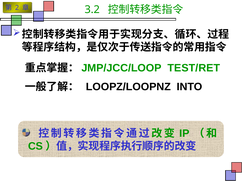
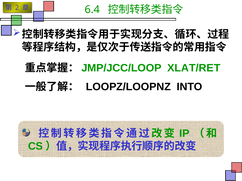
3.2: 3.2 -> 6.4 (92, 10)
TEST/RET: TEST/RET -> XLAT/RET (194, 68)
